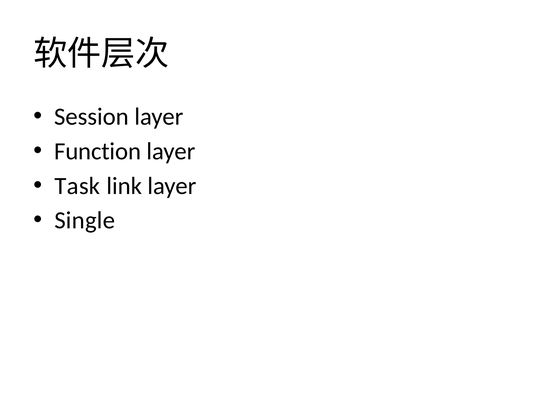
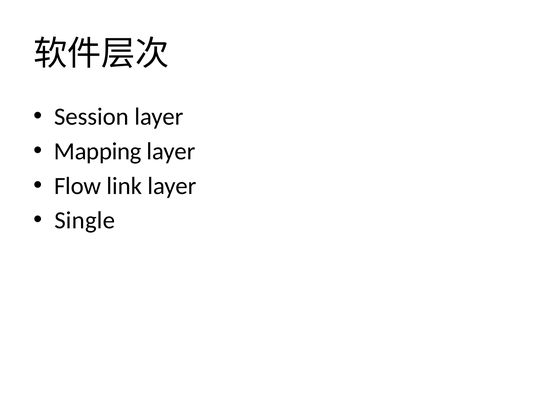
Function: Function -> Mapping (98, 151)
Task: Task -> Flow (78, 186)
